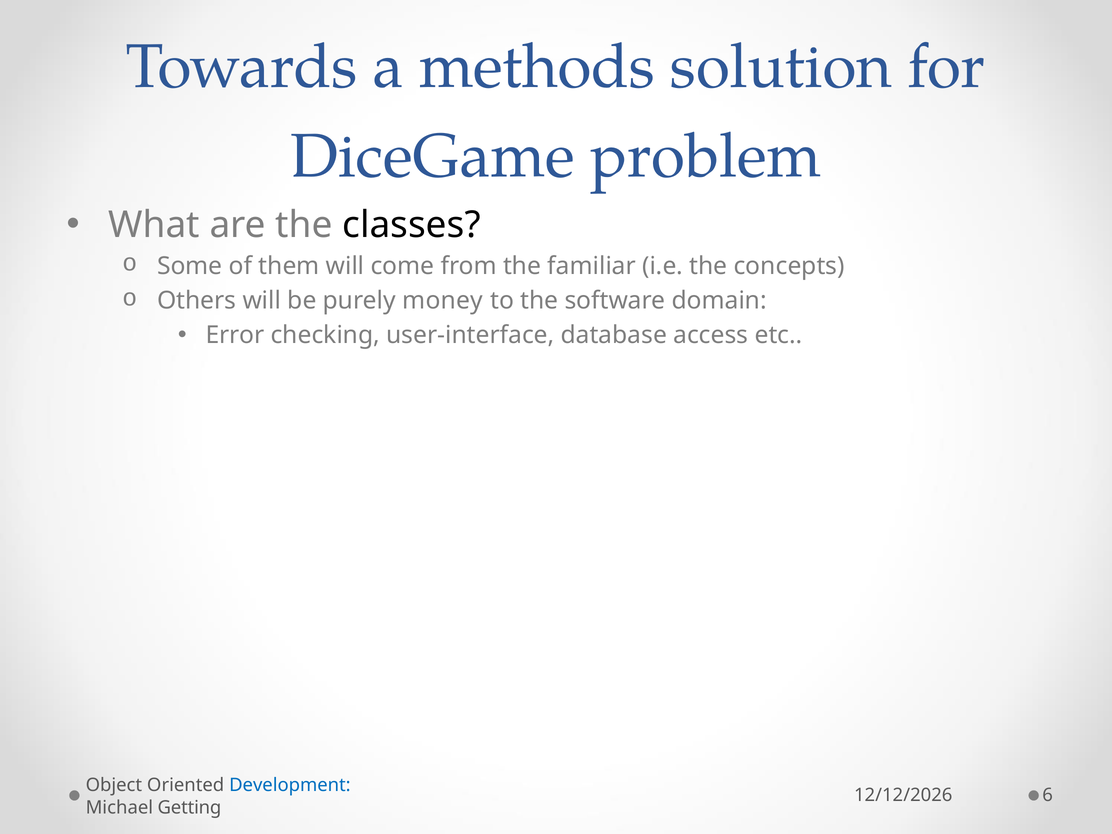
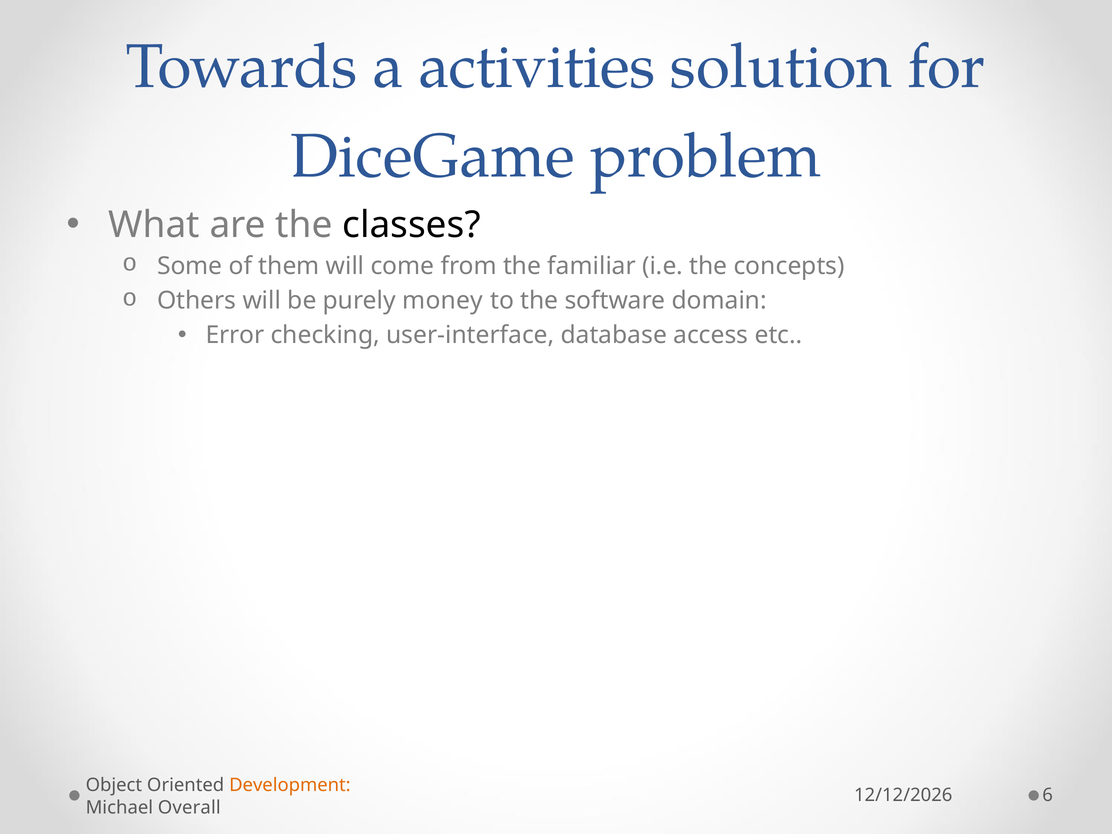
methods: methods -> activities (537, 67)
Development colour: blue -> orange (290, 785)
Getting: Getting -> Overall (189, 808)
